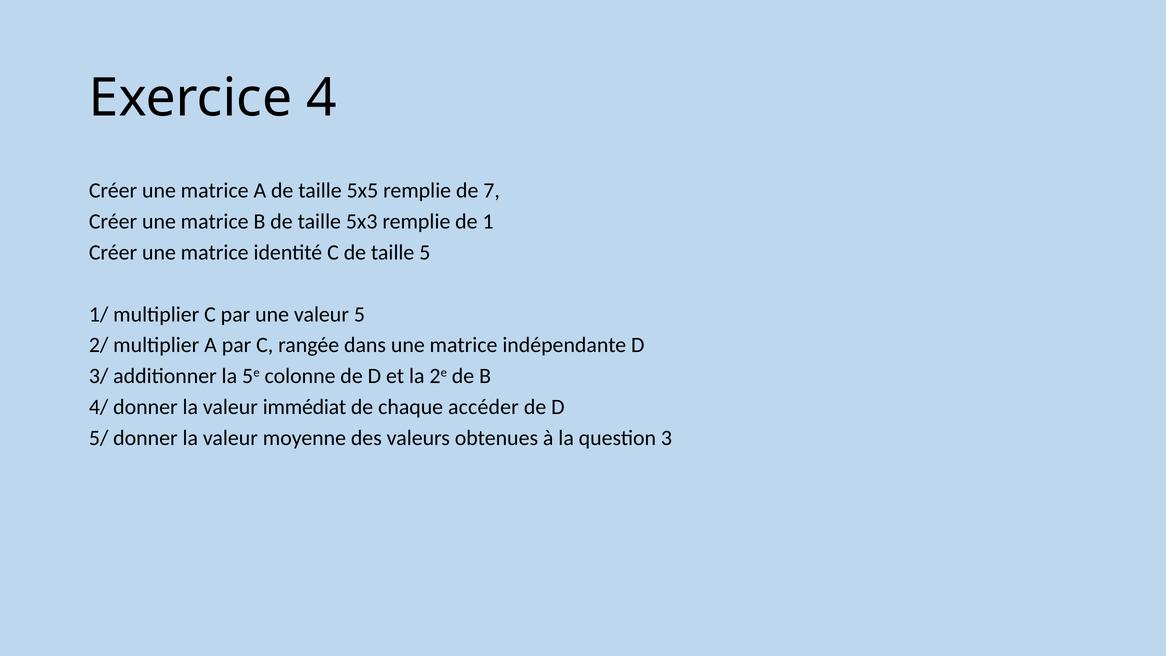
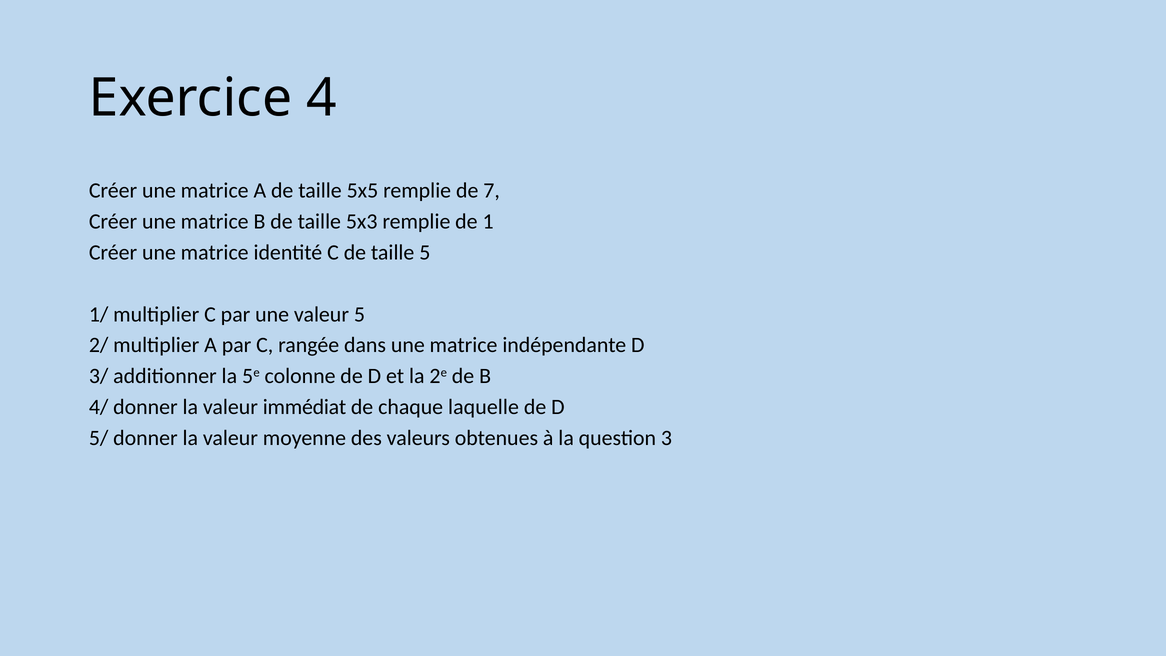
accéder: accéder -> laquelle (483, 407)
